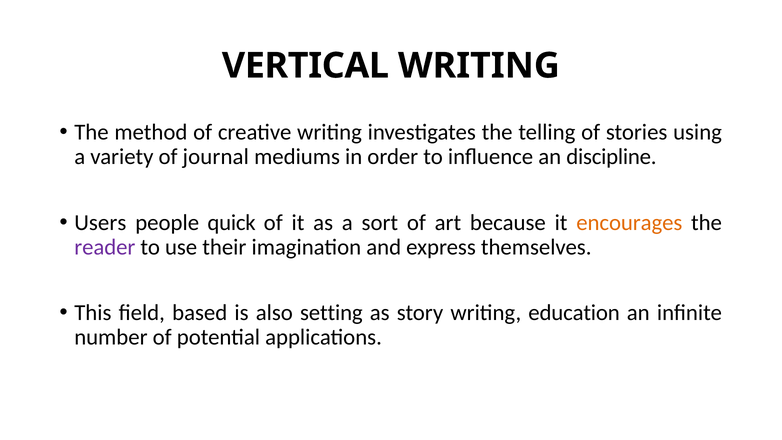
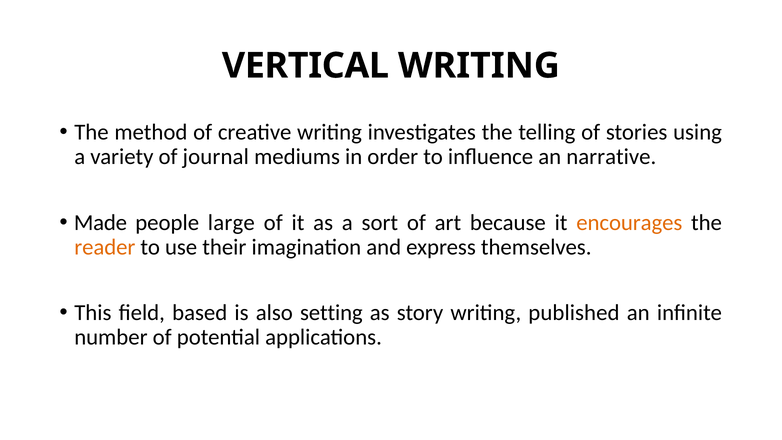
discipline: discipline -> narrative (611, 157)
Users: Users -> Made (100, 222)
quick: quick -> large (231, 222)
reader colour: purple -> orange (105, 247)
education: education -> published (574, 313)
